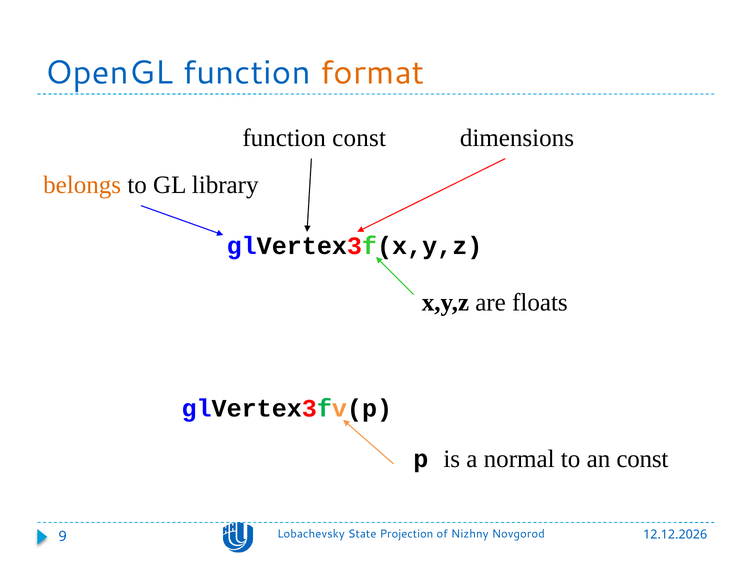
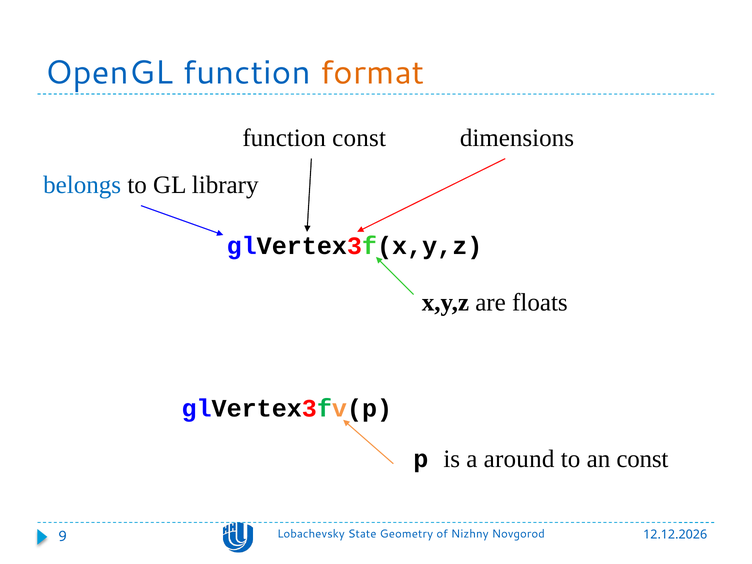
belongs colour: orange -> blue (82, 185)
normal: normal -> around (519, 459)
Projection: Projection -> Geometry (406, 534)
